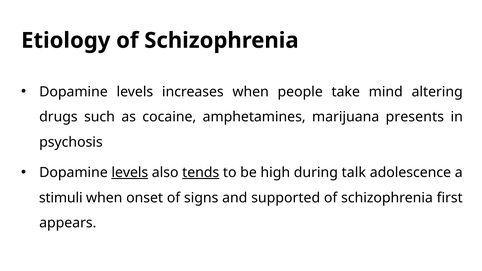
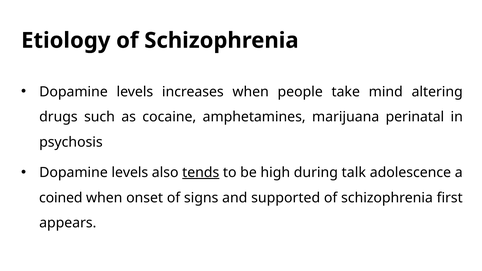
presents: presents -> perinatal (415, 117)
levels underline: present -> none (130, 173)
stimuli: stimuli -> coined (61, 198)
